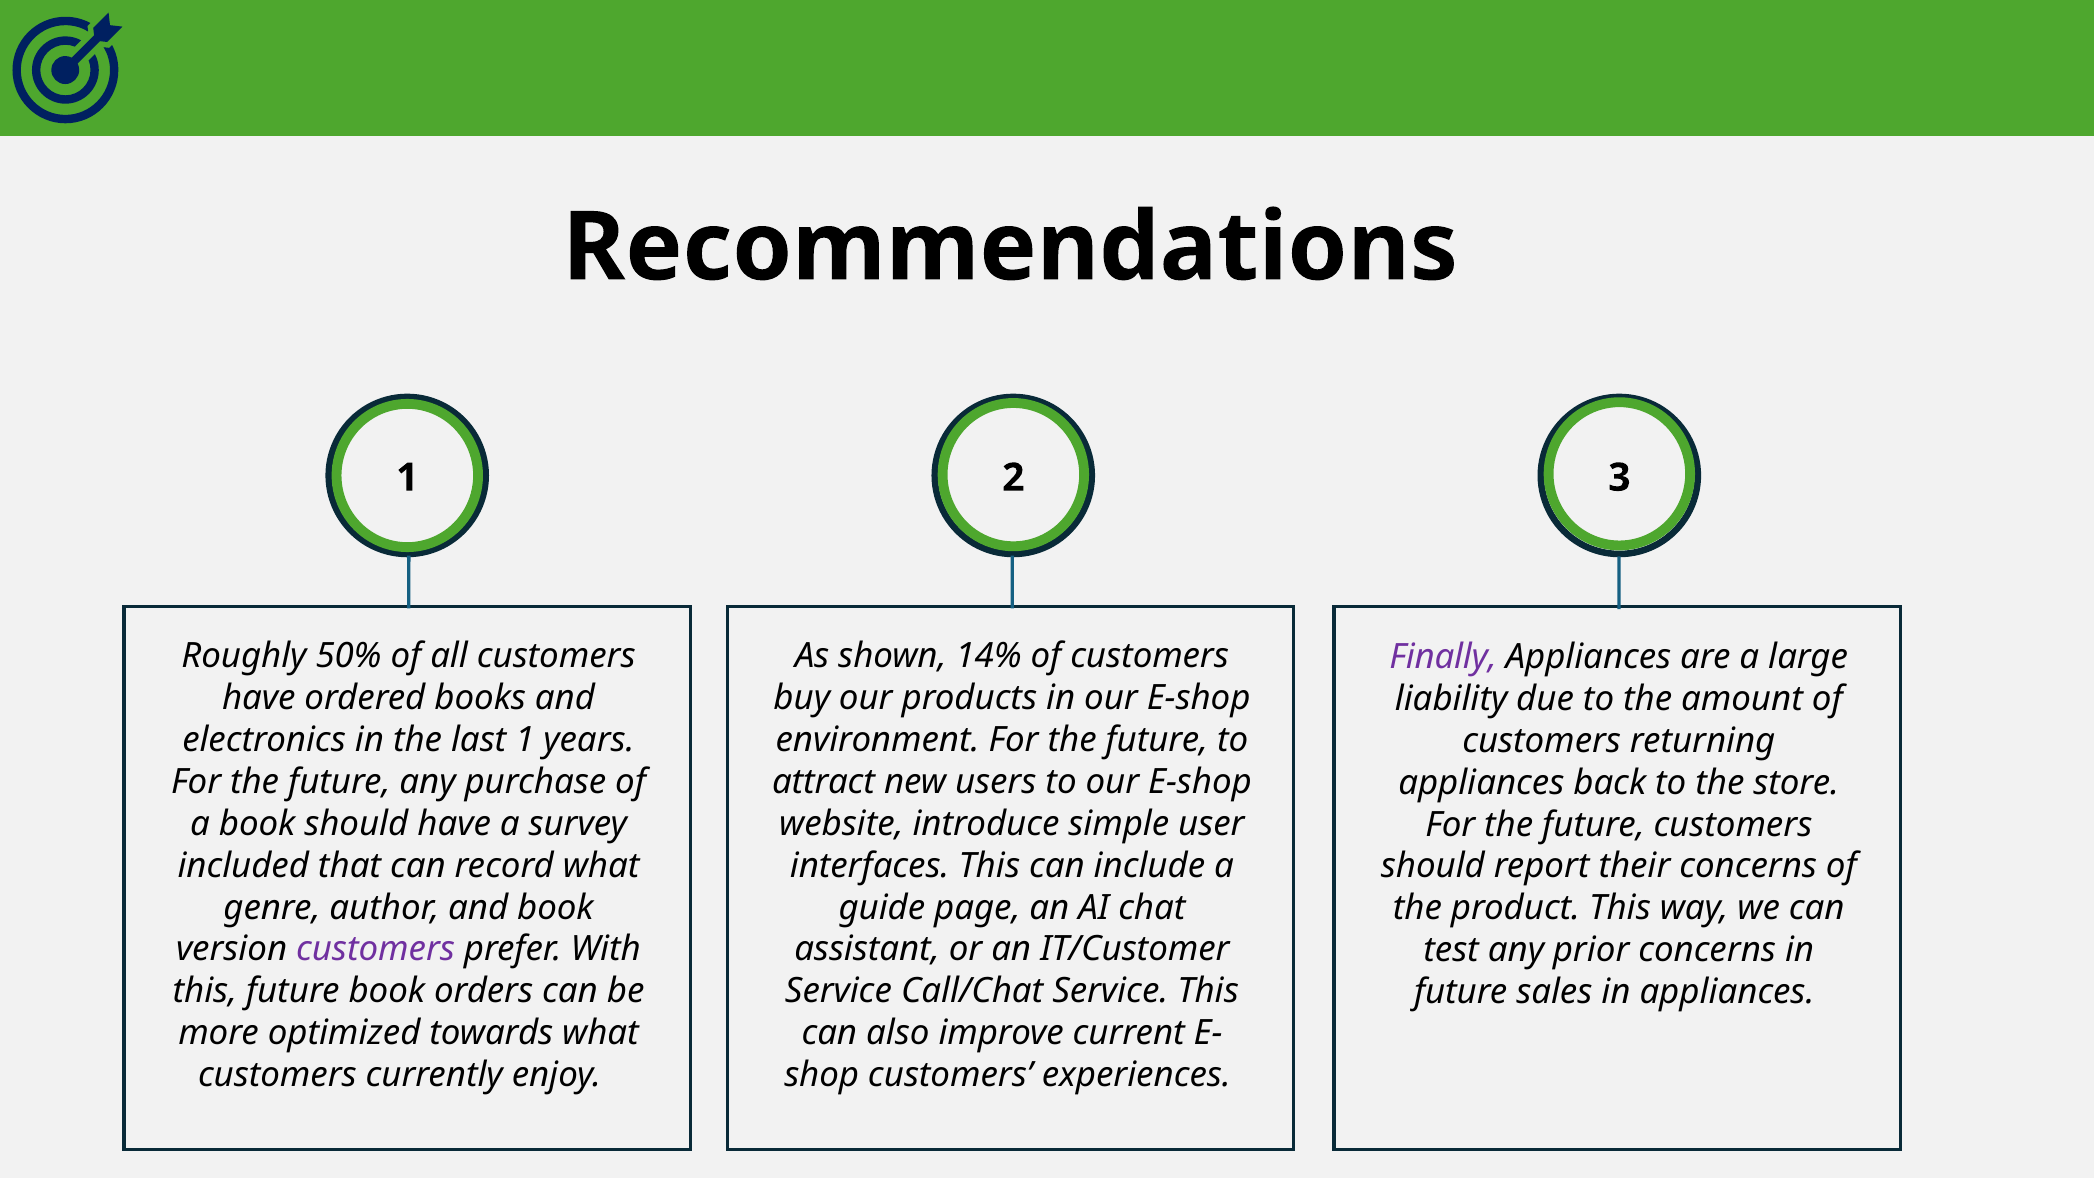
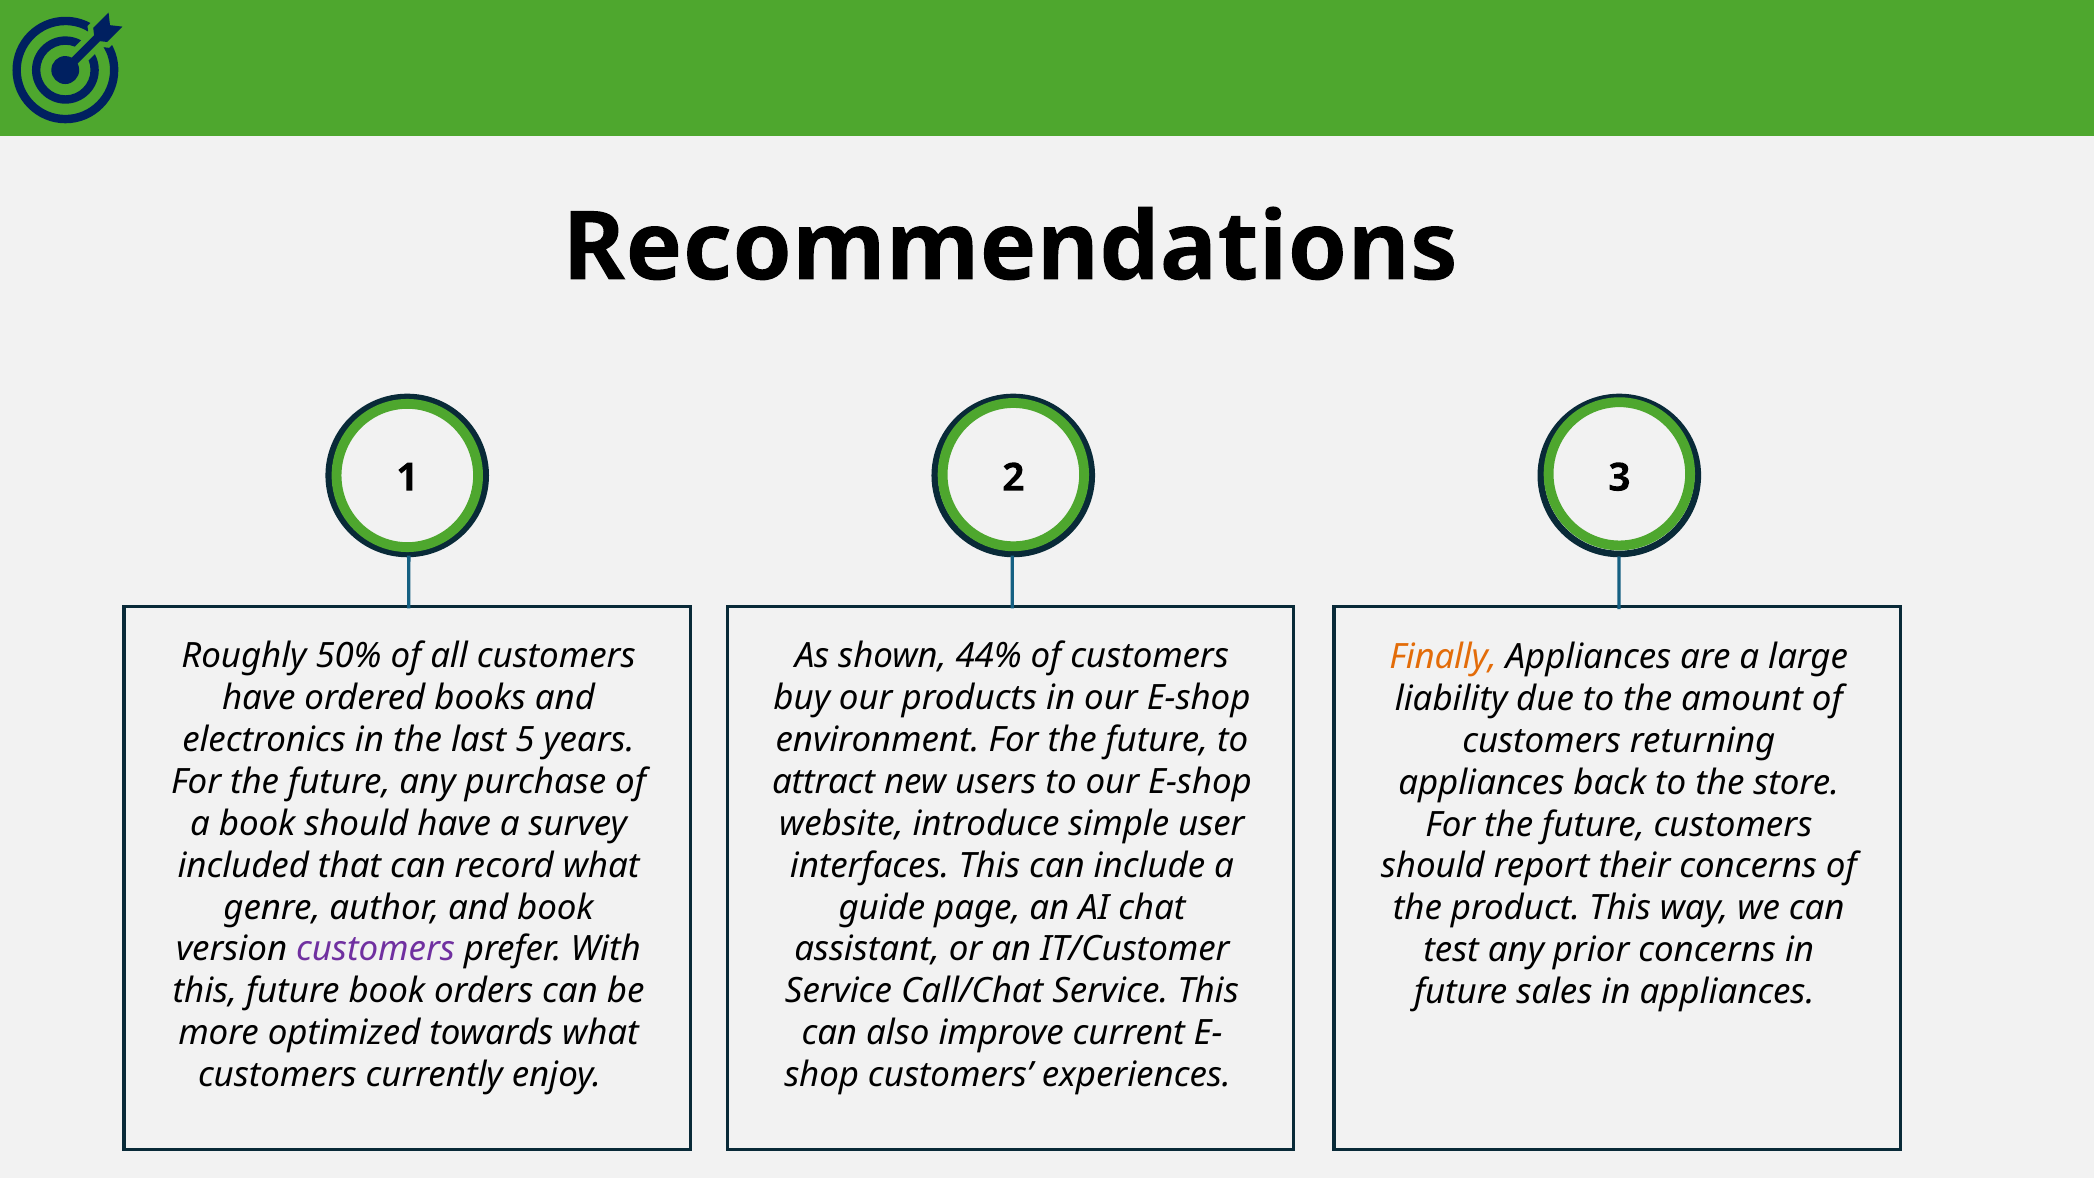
14%: 14% -> 44% (989, 656)
Finally colour: purple -> orange (1443, 657)
last 1: 1 -> 5 (525, 740)
